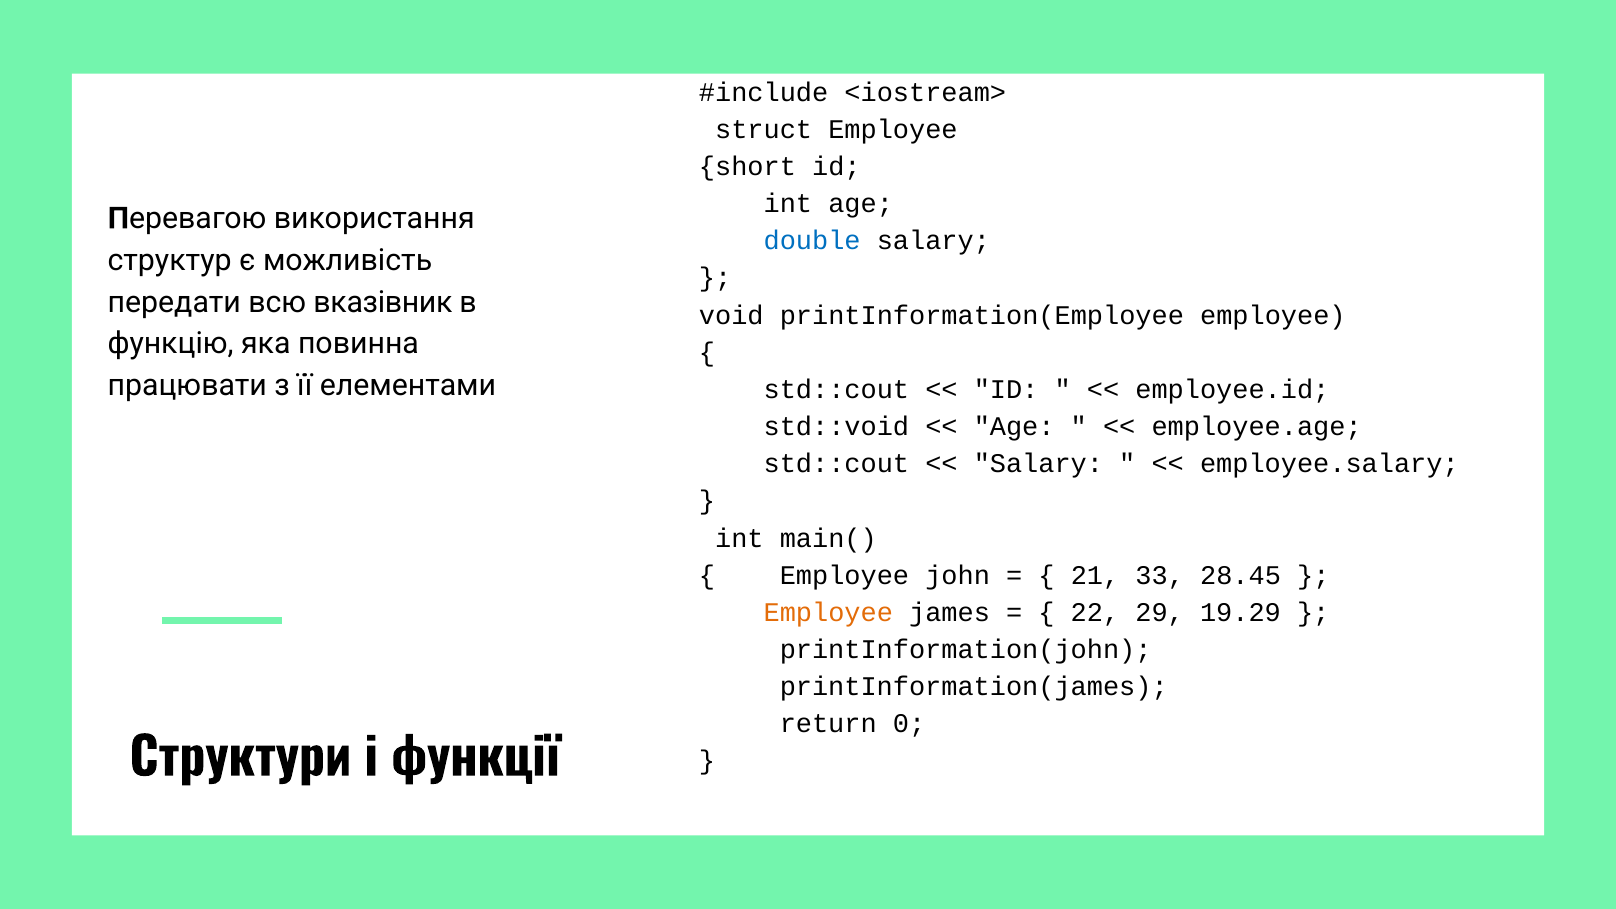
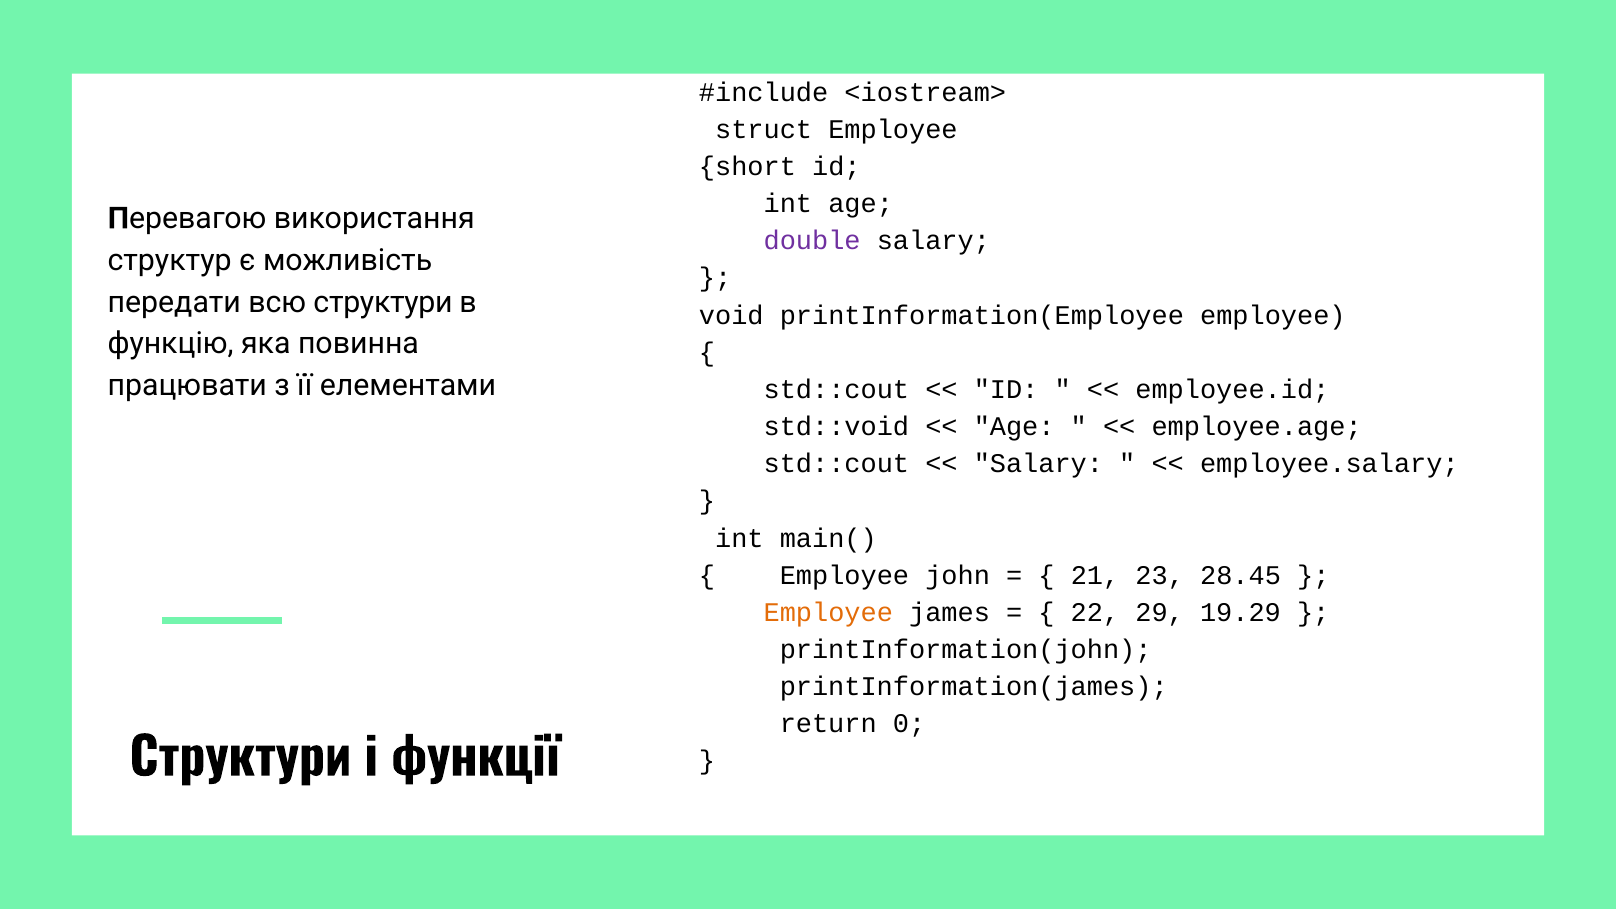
double colour: blue -> purple (812, 241)
всю вказівник: вказівник -> структури (383, 302)
33: 33 -> 23 (1160, 575)
